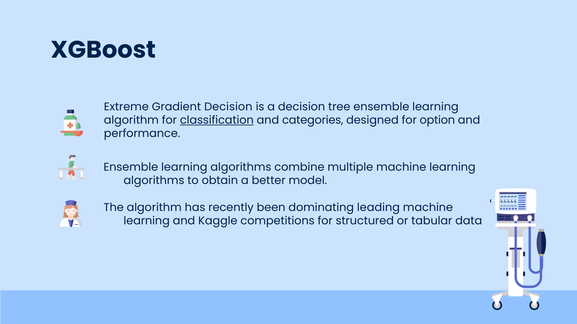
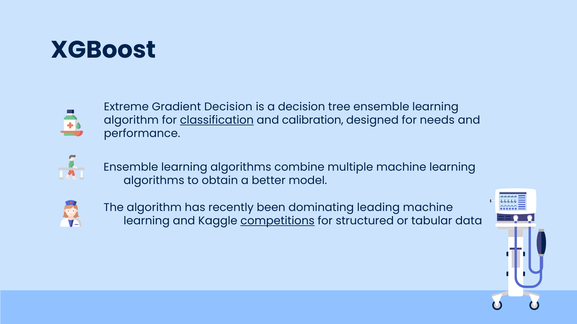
categories: categories -> calibration (313, 120)
option: option -> needs (437, 120)
competitions underline: none -> present (278, 221)
